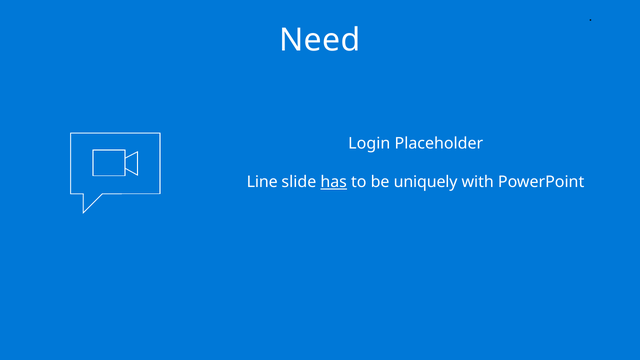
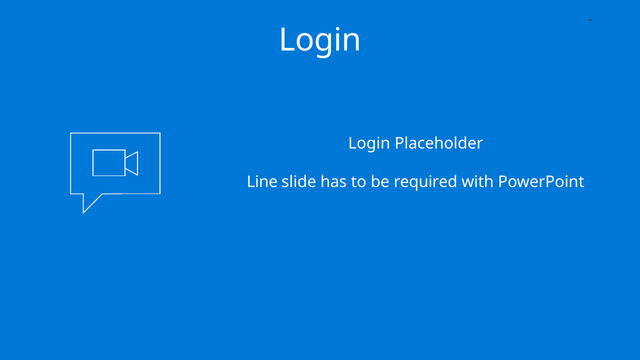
Need: Need -> Login (320, 40)
has underline: present -> none (334, 182)
uniquely: uniquely -> required (426, 182)
